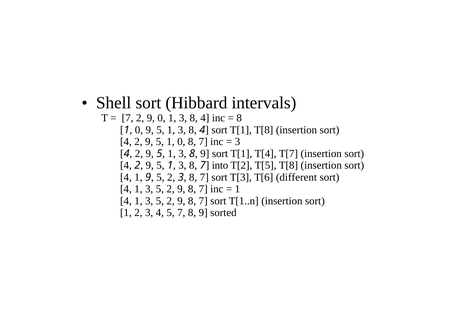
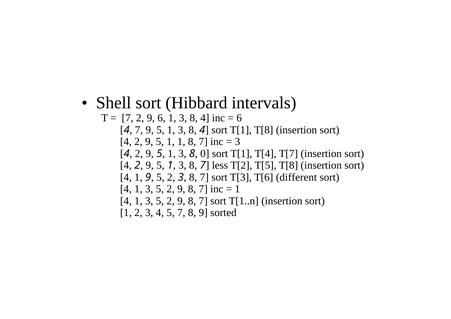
9 0: 0 -> 6 (162, 118)
8: 8 -> 6 (239, 118)
1: 1 -> 4 (127, 130)
0: 0 -> 7 (139, 130)
1 0: 0 -> 1 (181, 142)
9: 9 -> 0 (205, 154)
into: into -> less (220, 165)
